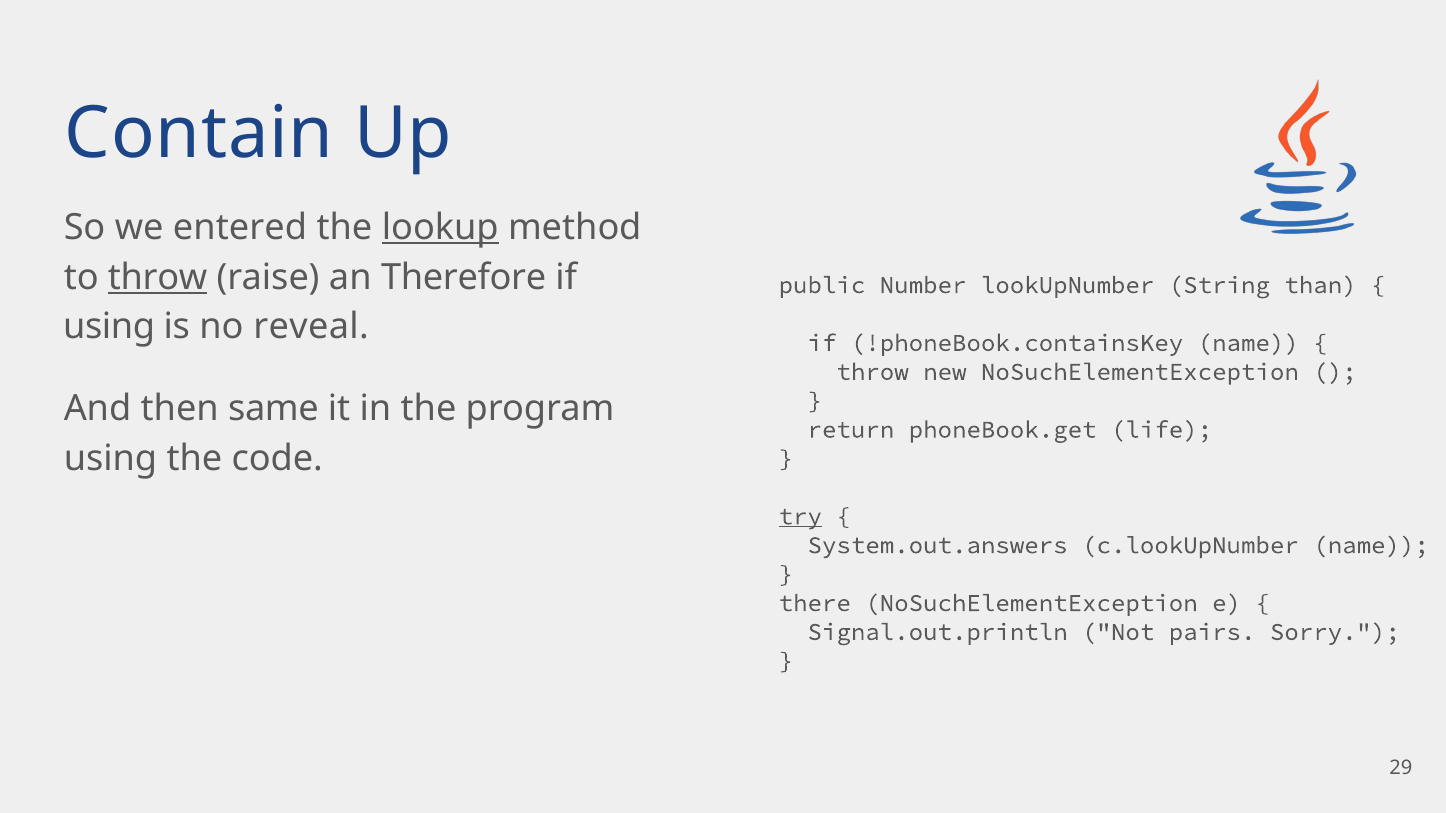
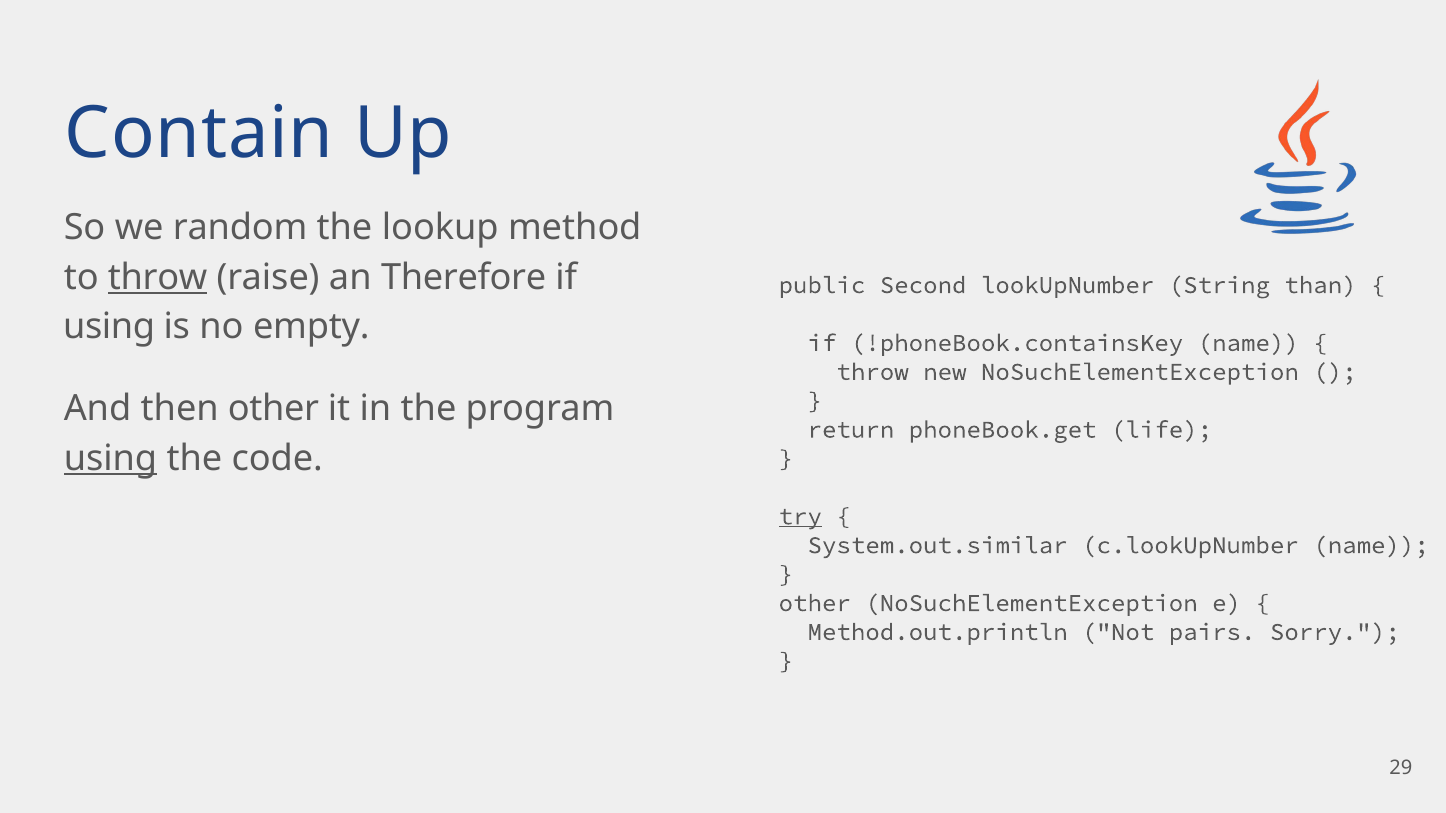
entered: entered -> random (240, 227)
lookup underline: present -> none (440, 227)
Number: Number -> Second (923, 285)
reveal: reveal -> empty (311, 327)
then same: same -> other (273, 409)
using underline: none -> present (110, 459)
System.out.answers: System.out.answers -> System.out.similar (938, 546)
there: there -> other (815, 603)
Signal.out.println: Signal.out.println -> Method.out.println (938, 632)
